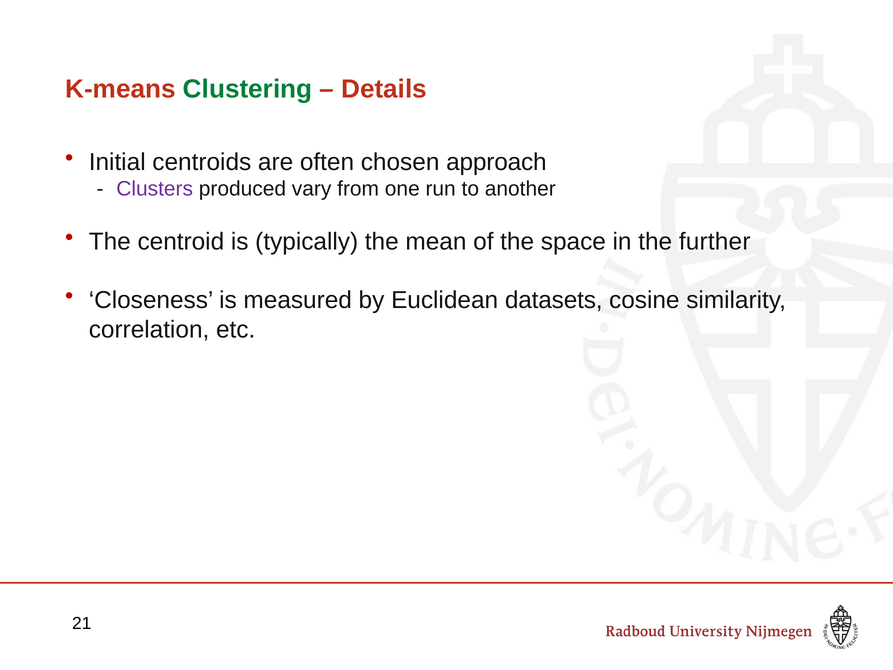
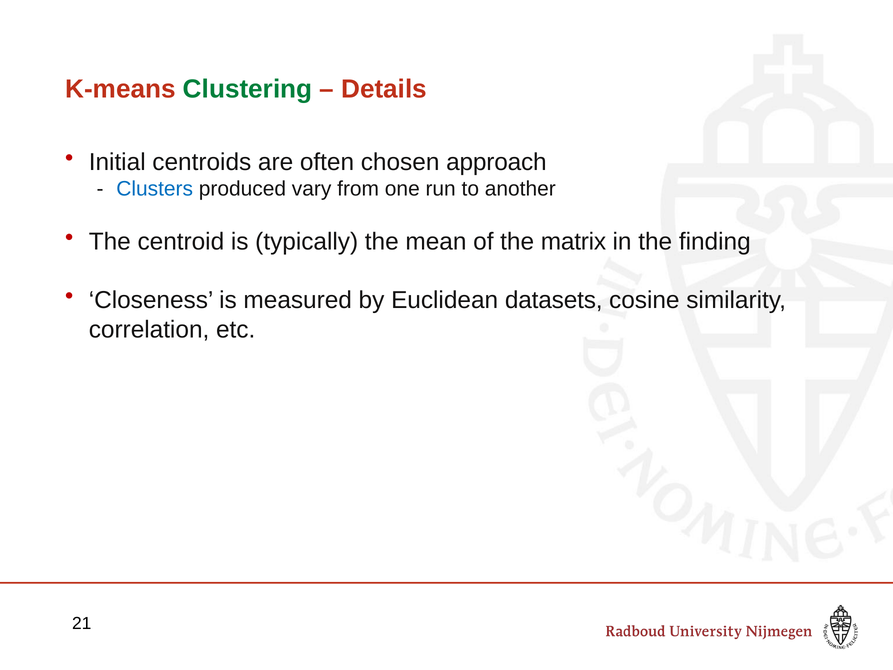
Clusters colour: purple -> blue (155, 189)
space: space -> matrix (573, 242)
further: further -> finding (715, 242)
